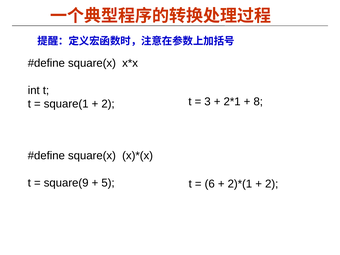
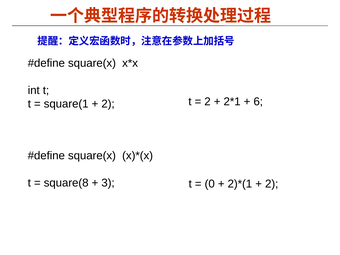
3: 3 -> 2 (208, 102)
8: 8 -> 6 (258, 102)
square(9: square(9 -> square(8 (66, 183)
5: 5 -> 3 (108, 183)
6: 6 -> 0 (210, 184)
